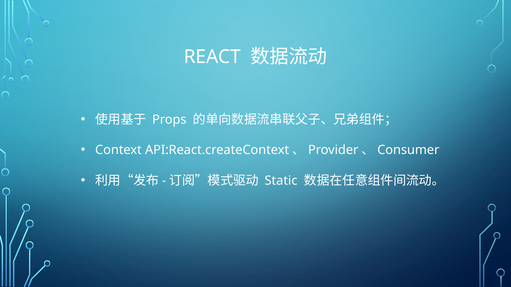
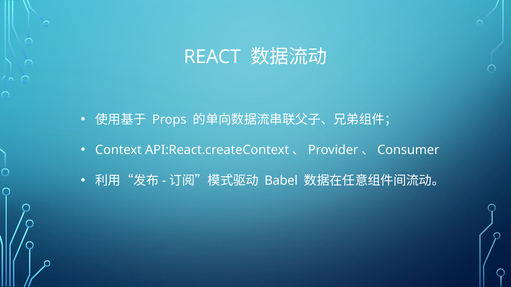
Static: Static -> Babel (281, 181)
